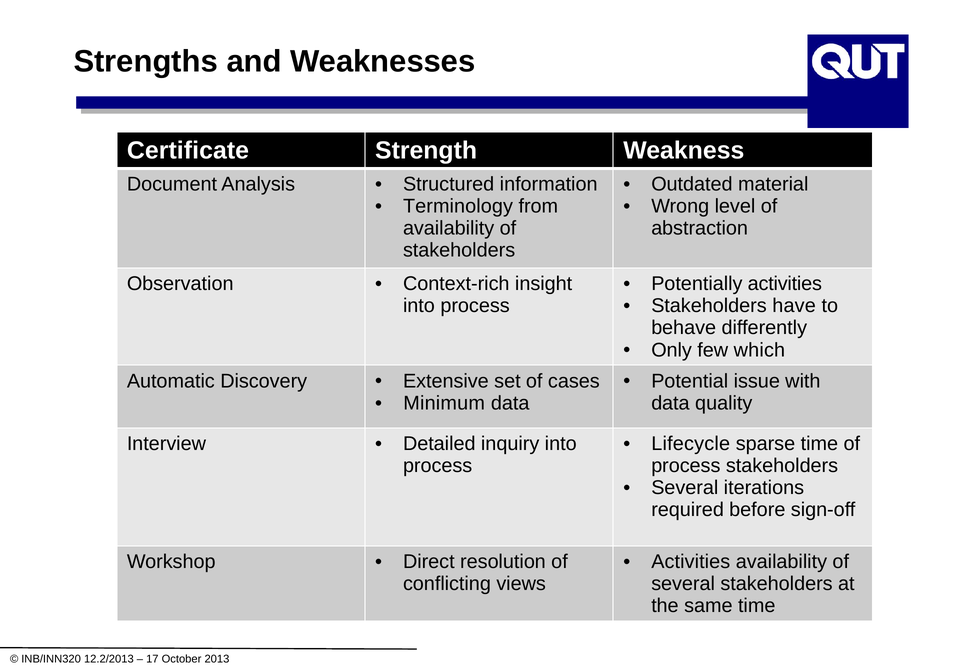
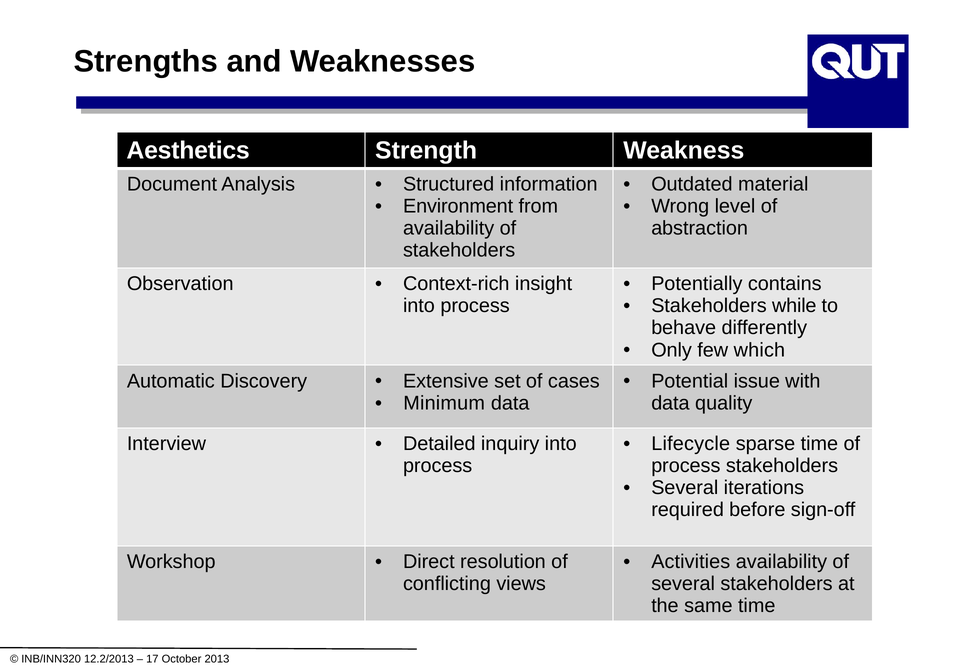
Certificate: Certificate -> Aesthetics (188, 151)
Terminology: Terminology -> Environment (458, 206)
Potentially activities: activities -> contains (785, 284)
have: have -> while (794, 306)
